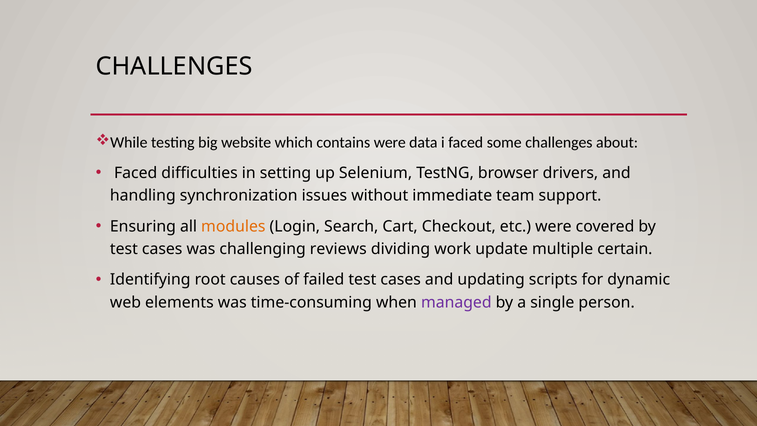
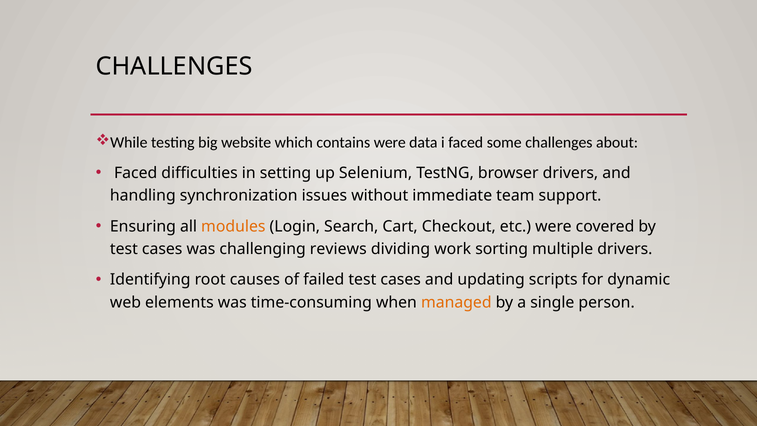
update: update -> sorting (502, 249)
multiple certain: certain -> drivers (625, 249)
managed colour: purple -> orange (456, 302)
